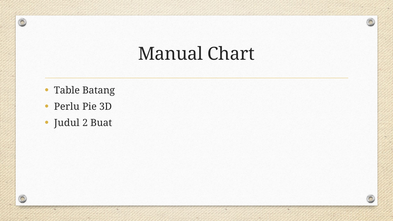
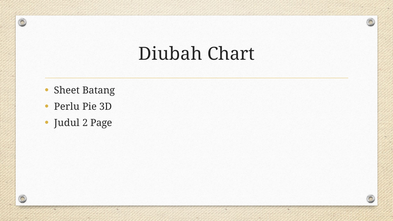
Manual: Manual -> Diubah (170, 54)
Table: Table -> Sheet (67, 90)
Buat: Buat -> Page (101, 123)
